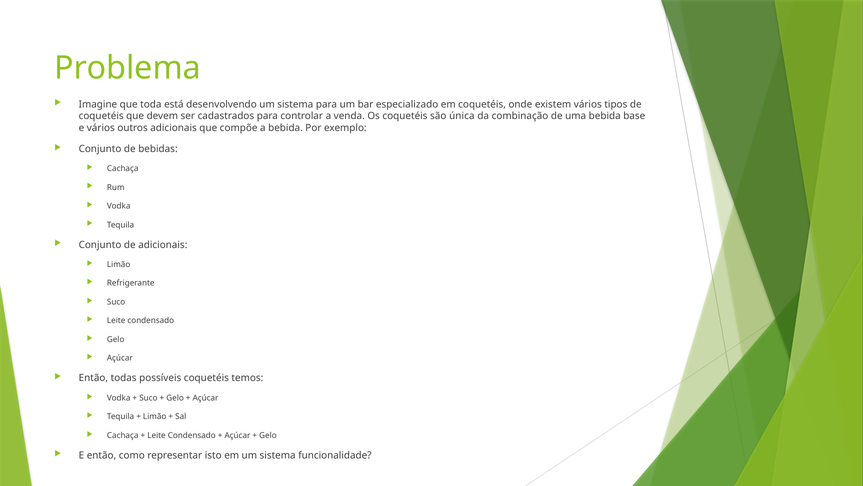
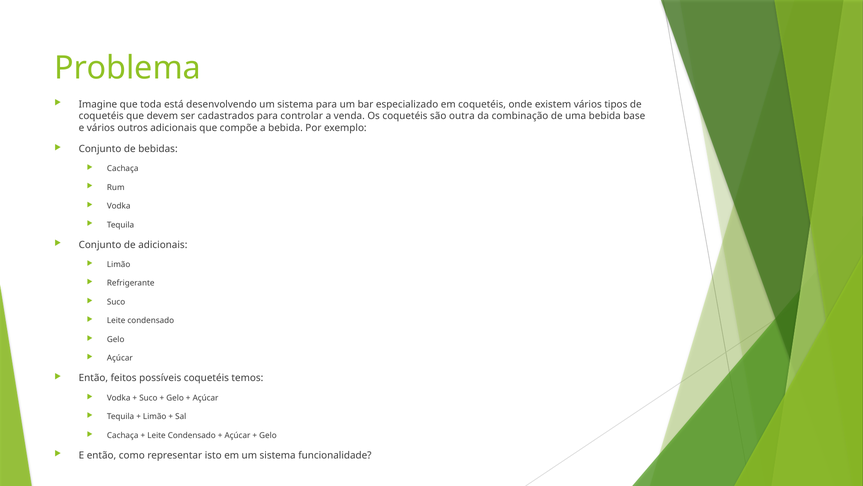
única: única -> outra (462, 116)
todas: todas -> feitos (124, 378)
